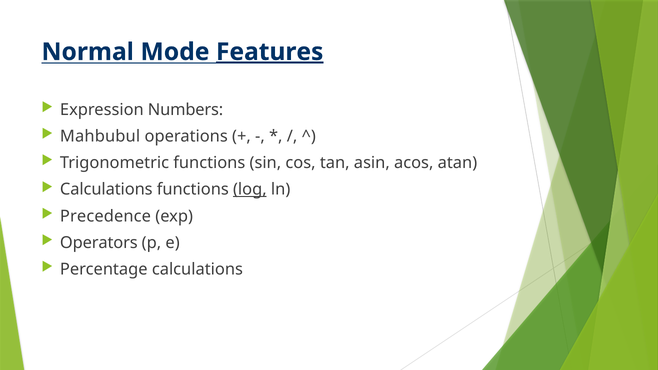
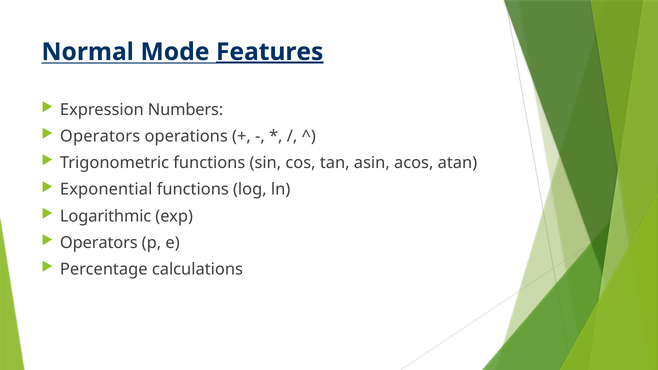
Mahbubul: Mahbubul -> Operators (100, 136)
Calculations: Calculations -> Exponential (106, 190)
log underline: present -> none (250, 190)
Precedence: Precedence -> Logarithmic (106, 216)
